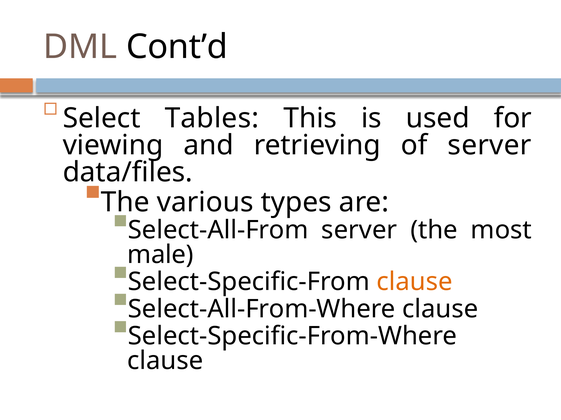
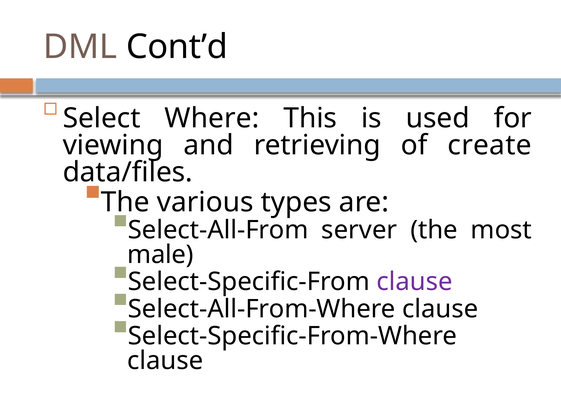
Tables: Tables -> Where (212, 119)
of server: server -> create (490, 146)
clause colour: orange -> purple (415, 282)
